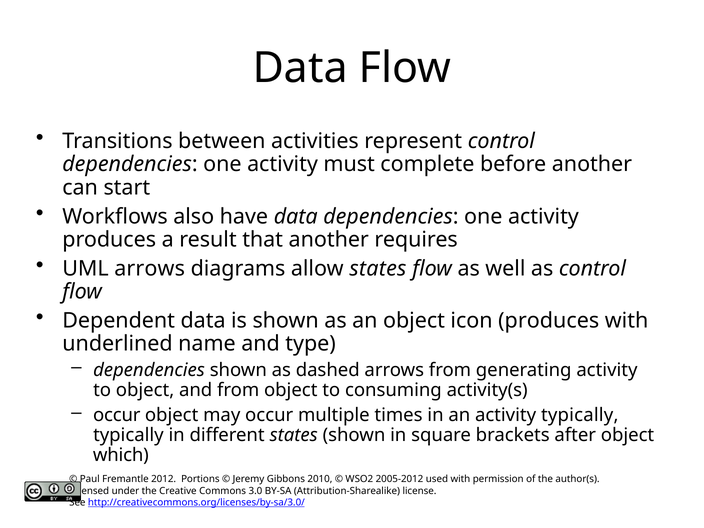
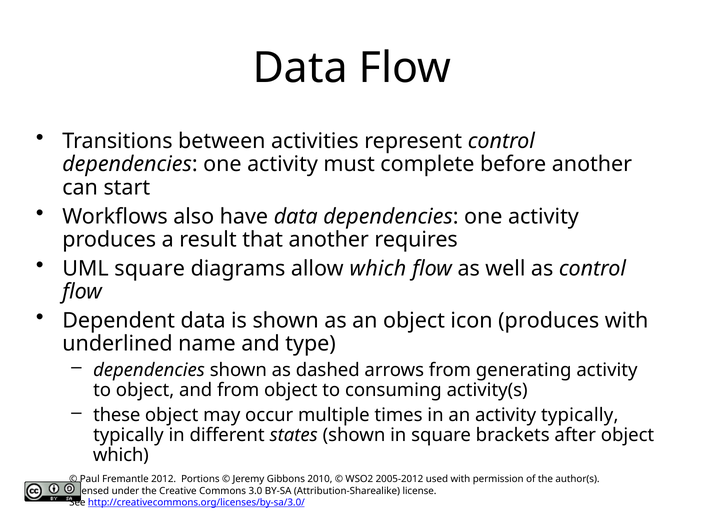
UML arrows: arrows -> square (150, 269)
allow states: states -> which (378, 269)
occur: occur -> these (117, 415)
